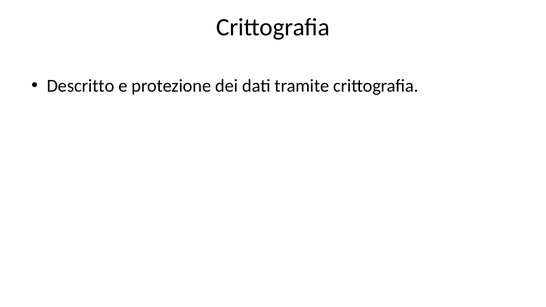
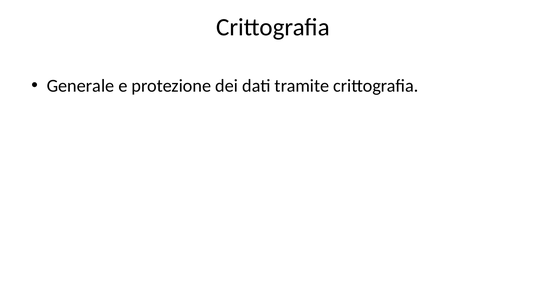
Descritto: Descritto -> Generale (81, 86)
